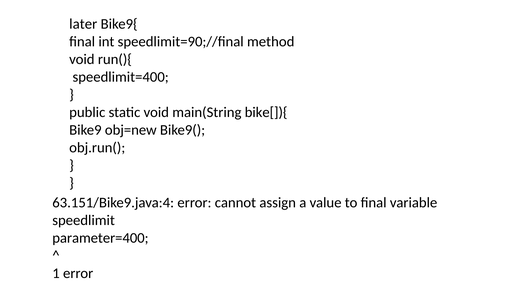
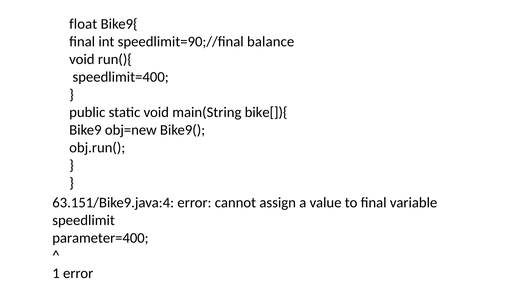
later: later -> float (83, 24)
method: method -> balance (271, 42)
